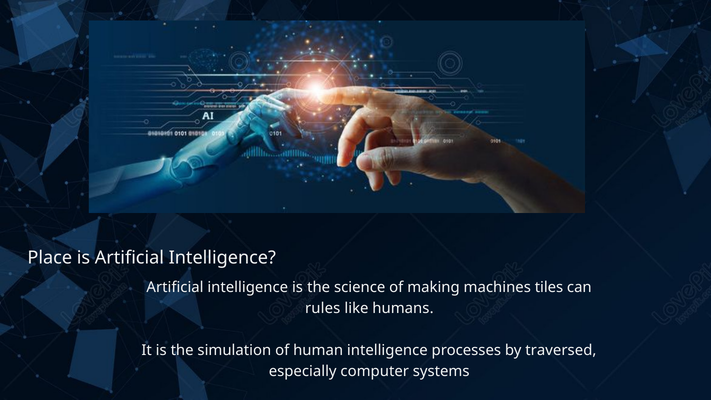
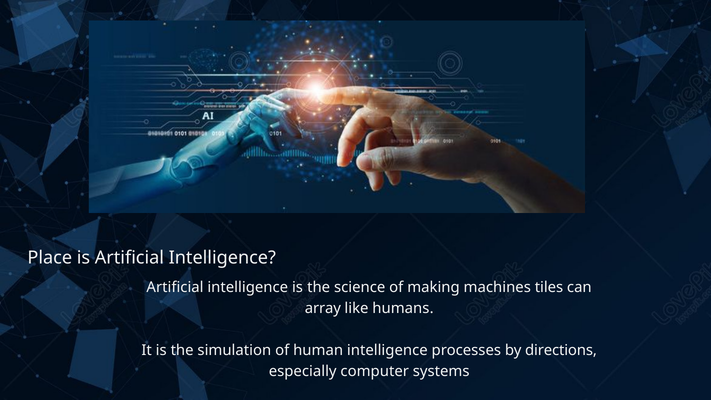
rules: rules -> array (323, 308)
traversed: traversed -> directions (561, 350)
